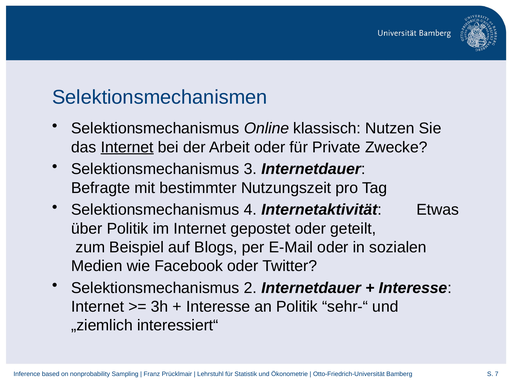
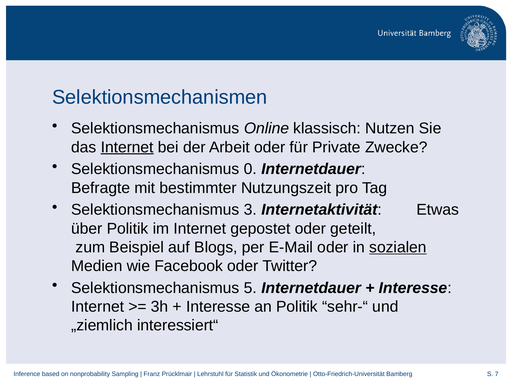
3: 3 -> 0 (250, 169)
4: 4 -> 3 (250, 210)
sozialen underline: none -> present (398, 247)
2: 2 -> 5 (250, 288)
